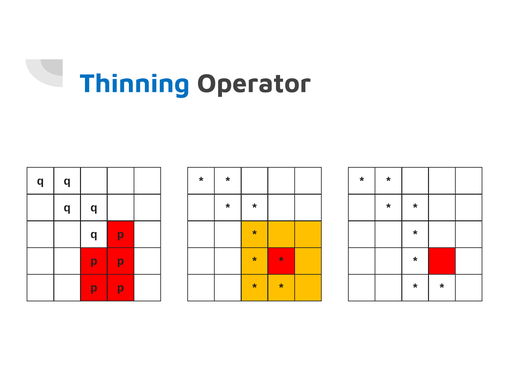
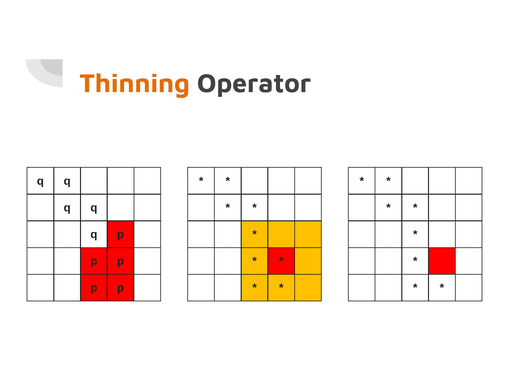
Thinning colour: blue -> orange (135, 83)
